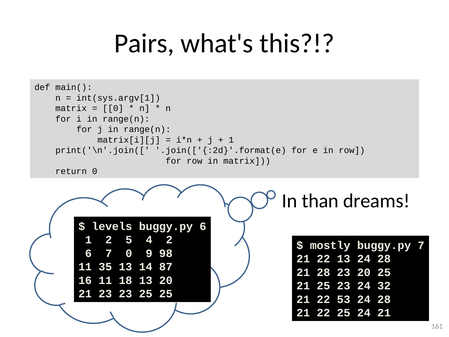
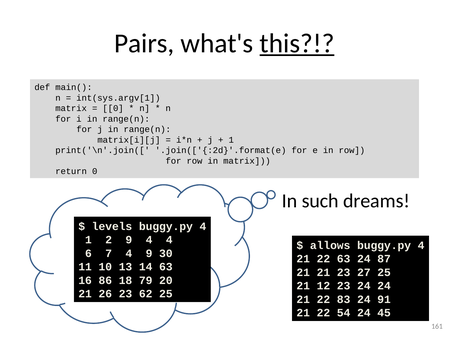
this underline: none -> present (297, 43)
than: than -> such (320, 201)
6: 6 -> 4 (203, 226)
2 5: 5 -> 9 (129, 240)
4 2: 2 -> 4 (169, 240)
mostly: mostly -> allows (330, 245)
7: 7 -> 4 (421, 245)
7 0: 0 -> 4 (129, 253)
98: 98 -> 30 (166, 253)
22 13: 13 -> 63 (344, 259)
28: 28 -> 87 (384, 259)
35: 35 -> 10 (105, 267)
14 87: 87 -> 63 (166, 267)
21 28: 28 -> 21 (323, 272)
23 20: 20 -> 27 (364, 272)
16 11: 11 -> 86 (105, 280)
18 13: 13 -> 79 (146, 280)
21 25: 25 -> 12 (323, 286)
24 32: 32 -> 24 (384, 286)
21 23: 23 -> 26 (105, 294)
23 25: 25 -> 62 (146, 294)
53: 53 -> 83 (344, 299)
28: 28 -> 91 (384, 299)
22 25: 25 -> 54 (344, 313)
24 21: 21 -> 45 (384, 313)
